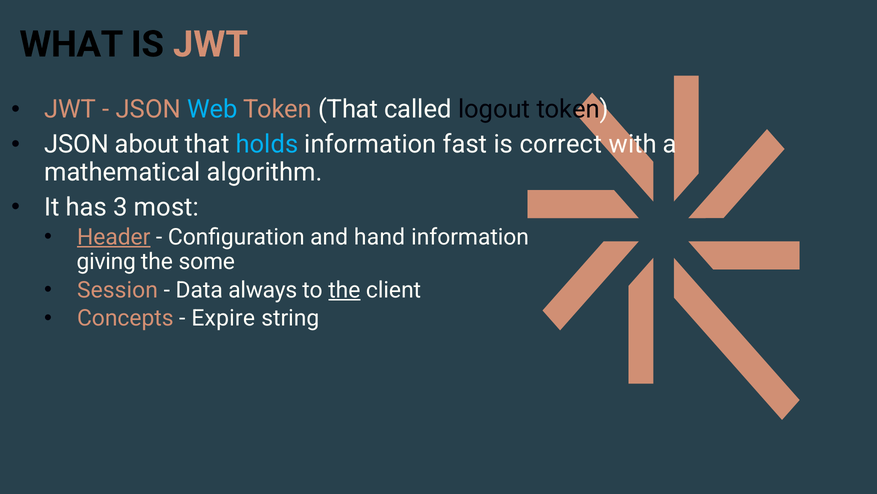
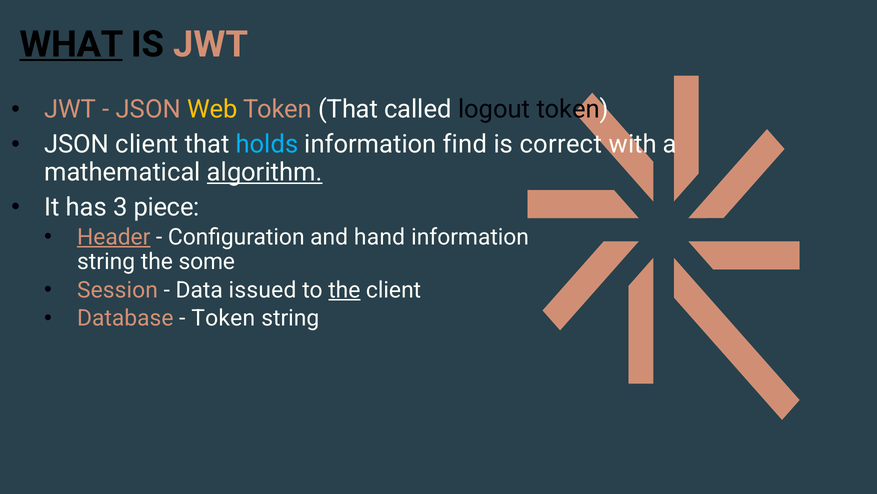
WHAT underline: none -> present (71, 44)
Web colour: light blue -> yellow (212, 109)
JSON about: about -> client (147, 144)
fast: fast -> find (465, 144)
algorithm underline: none -> present (265, 172)
most: most -> piece (167, 207)
giving: giving -> string (106, 261)
always: always -> issued (263, 290)
Concepts: Concepts -> Database (125, 318)
Expire: Expire -> Token (223, 318)
